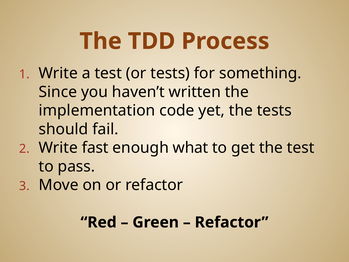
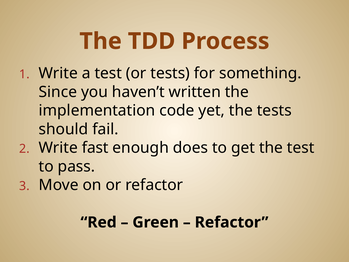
what: what -> does (190, 148)
